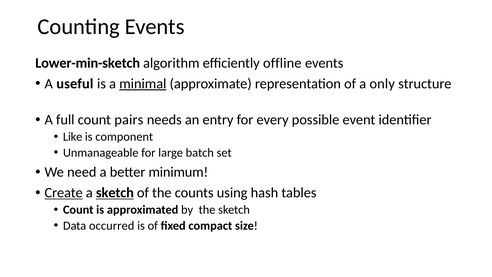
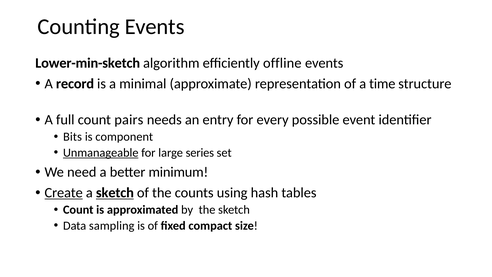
useful: useful -> record (75, 84)
minimal underline: present -> none (143, 84)
only: only -> time (382, 84)
Like: Like -> Bits (73, 137)
Unmanageable underline: none -> present (101, 153)
batch: batch -> series (200, 153)
occurred: occurred -> sampling (112, 225)
